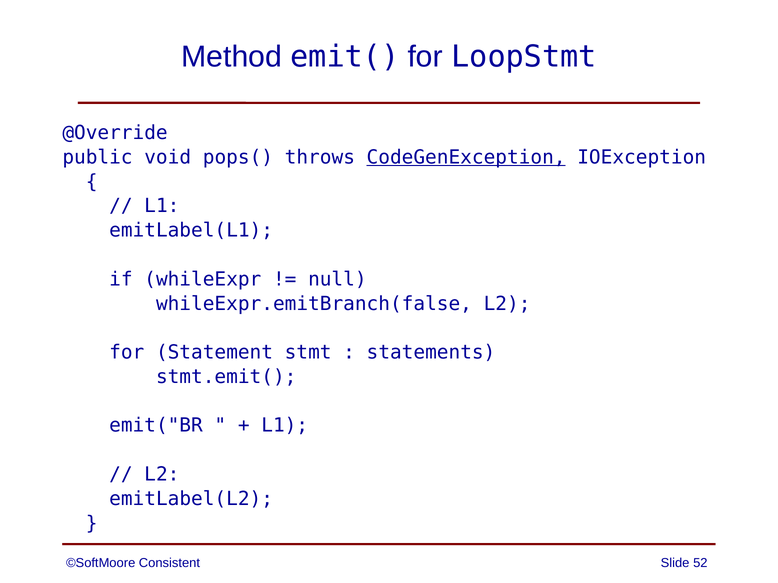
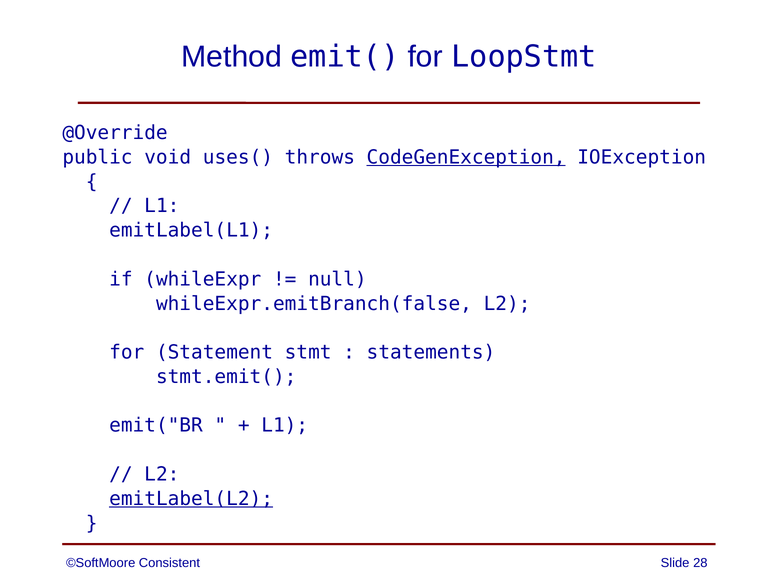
pops(: pops( -> uses( (238, 157)
emitLabel(L2 underline: none -> present (191, 499)
52: 52 -> 28 (700, 564)
